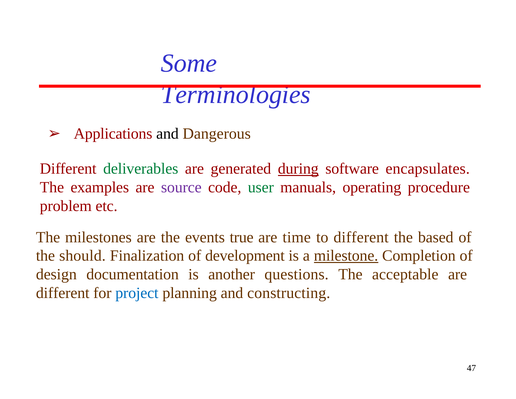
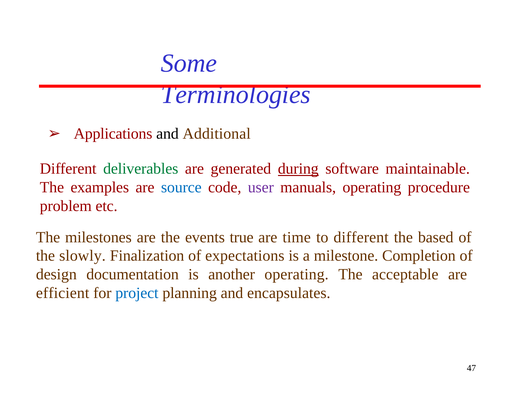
Dangerous: Dangerous -> Additional (217, 133)
encapsulates: encapsulates -> maintainable (428, 169)
source colour: purple -> blue (181, 187)
user colour: green -> purple (261, 187)
should: should -> slowly (82, 256)
development: development -> expectations (245, 256)
milestone underline: present -> none (346, 256)
another questions: questions -> operating (297, 274)
different: different -> efficient (63, 293)
constructing: constructing -> encapsulates (289, 293)
